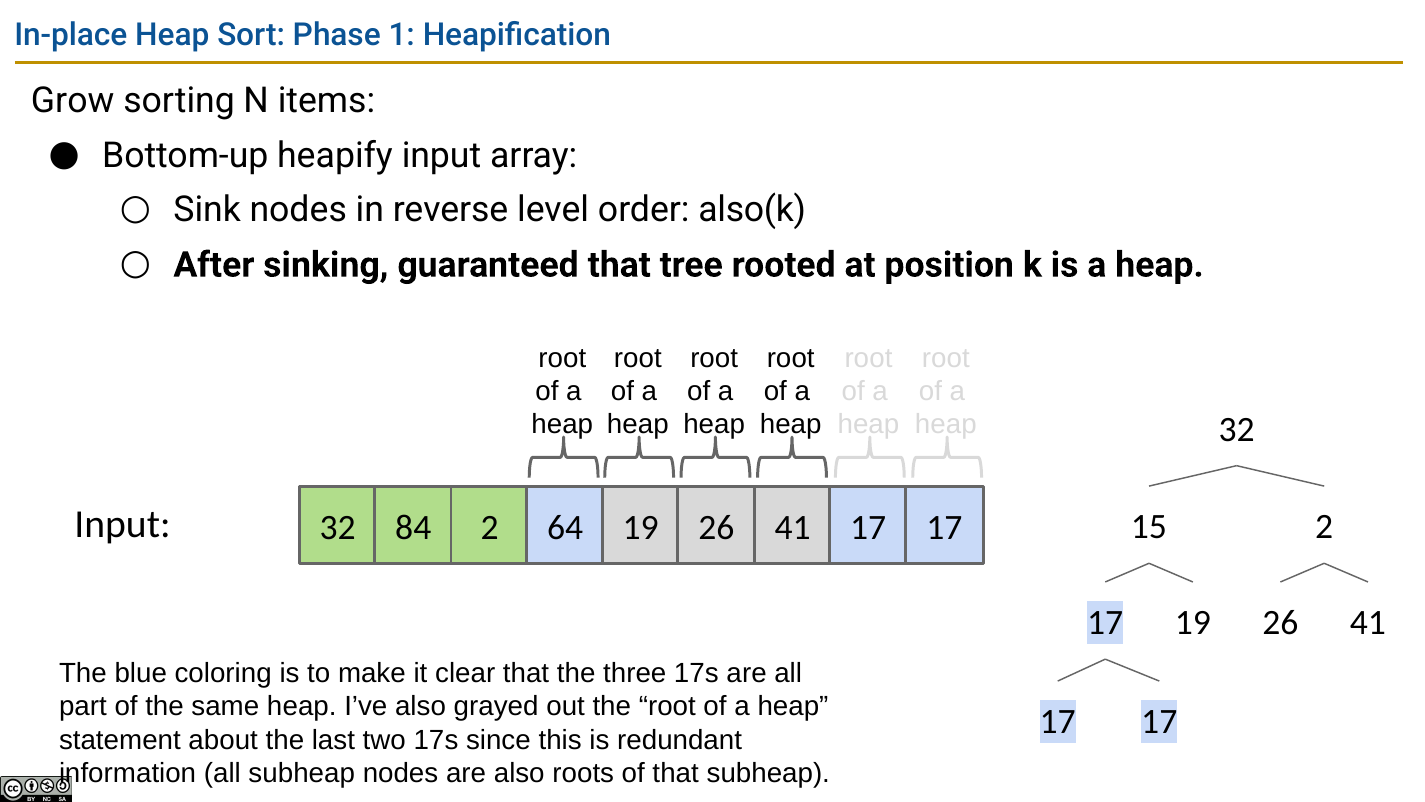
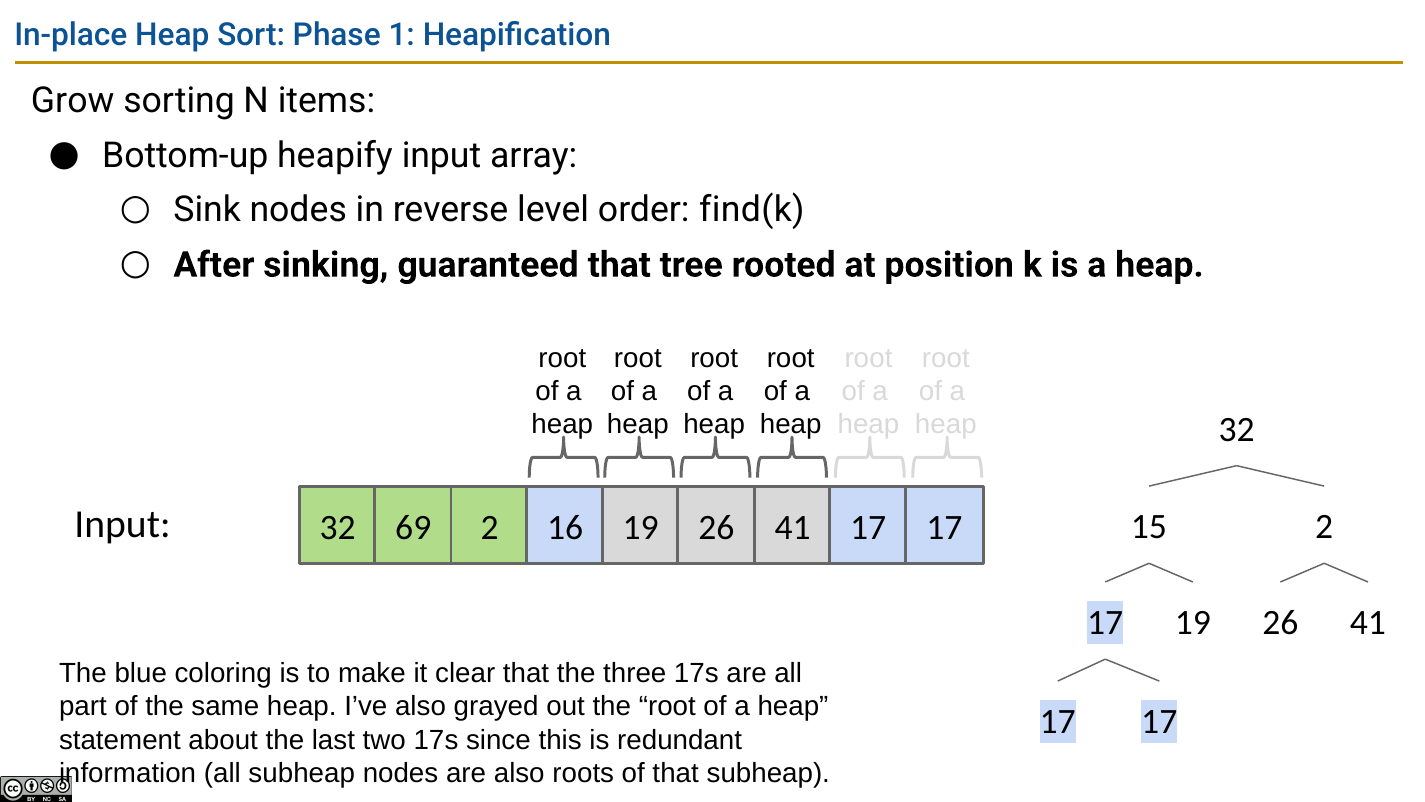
also(k: also(k -> find(k (752, 210)
84: 84 -> 69 (413, 527)
64: 64 -> 16 (565, 527)
